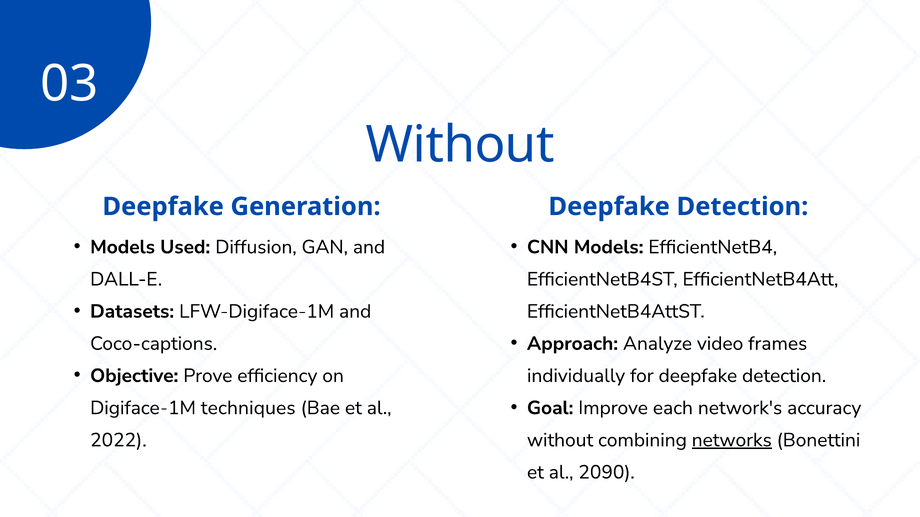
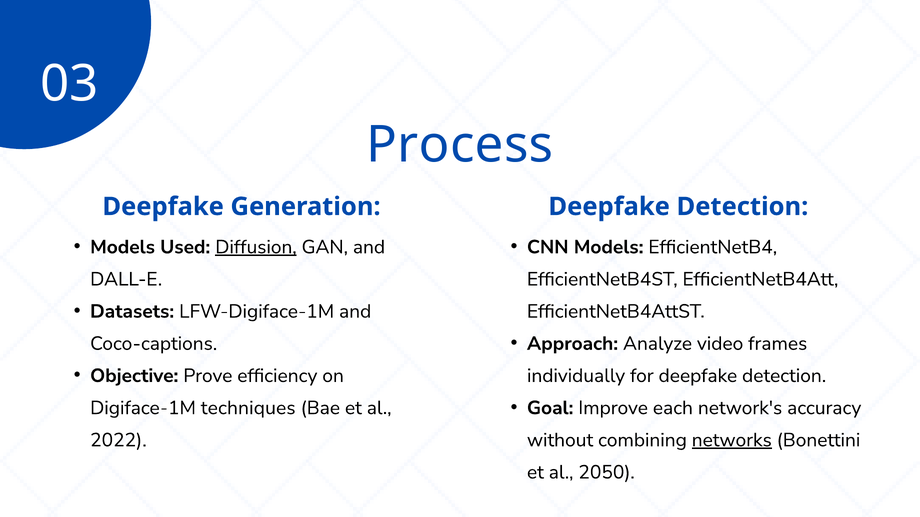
Without: Without -> Process (460, 145)
Diffusion underline: none -> present (256, 247)
2090: 2090 -> 2050 (607, 473)
